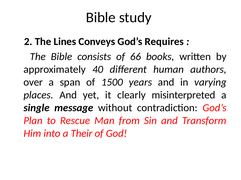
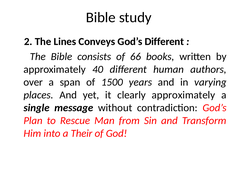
God’s Requires: Requires -> Different (164, 42)
clearly misinterpreted: misinterpreted -> approximately (183, 95)
